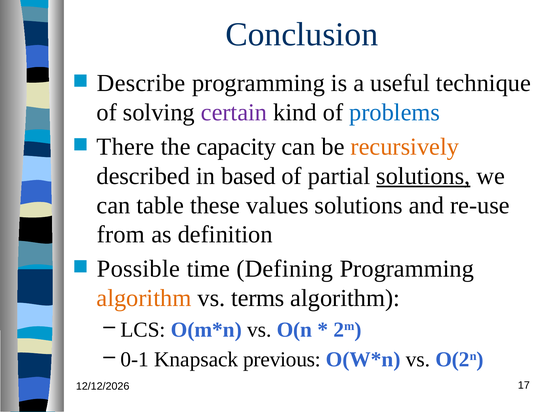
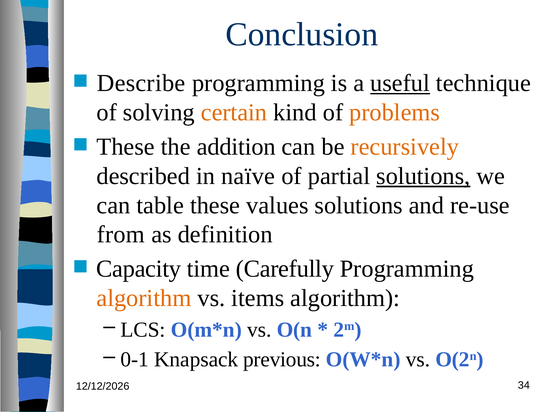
useful underline: none -> present (400, 83)
certain colour: purple -> orange (234, 112)
problems colour: blue -> orange (395, 112)
There: There -> These (126, 147)
capacity: capacity -> addition (236, 147)
based: based -> naïve (248, 176)
Possible: Possible -> Capacity (139, 269)
Defining: Defining -> Carefully (285, 269)
terms: terms -> items (258, 298)
17: 17 -> 34 (524, 385)
